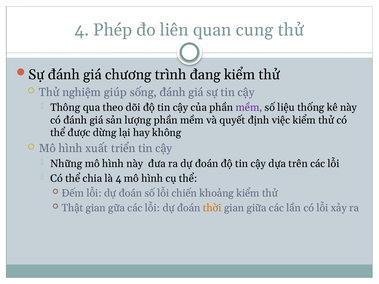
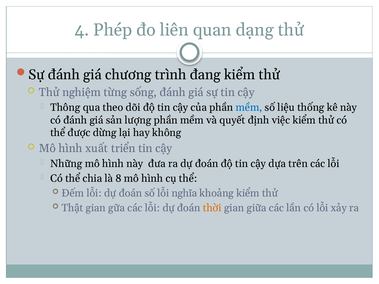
cung: cung -> dạng (255, 30)
giúp: giúp -> từng (115, 92)
mềm colour: purple -> blue (249, 108)
là 4: 4 -> 8 (119, 179)
chiến: chiến -> nghĩa (184, 193)
